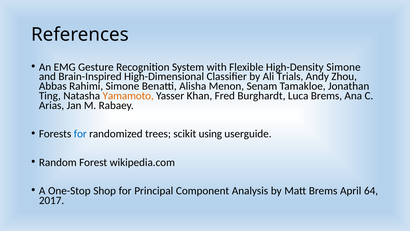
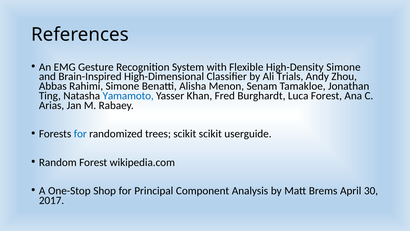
Yamamoto colour: orange -> blue (128, 96)
Luca Brems: Brems -> Forest (326, 96)
scikit using: using -> scikit (210, 134)
64: 64 -> 30 (371, 190)
